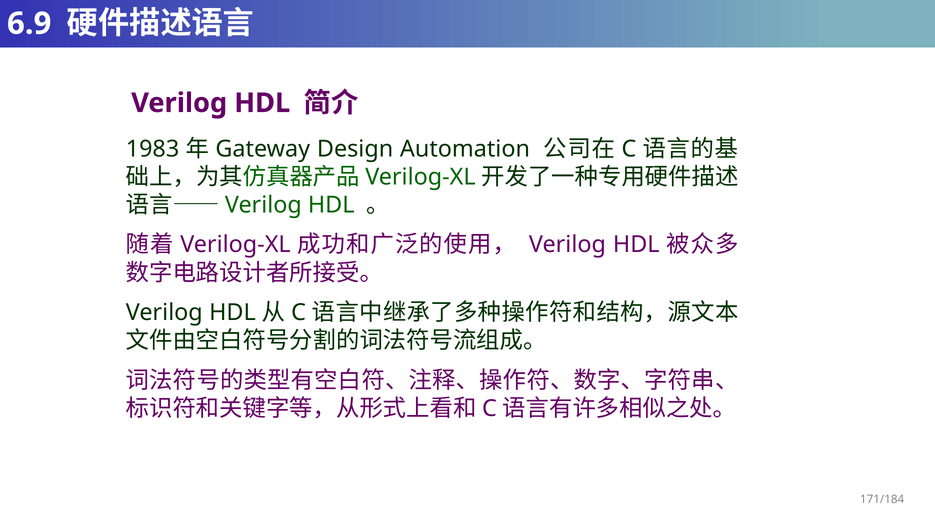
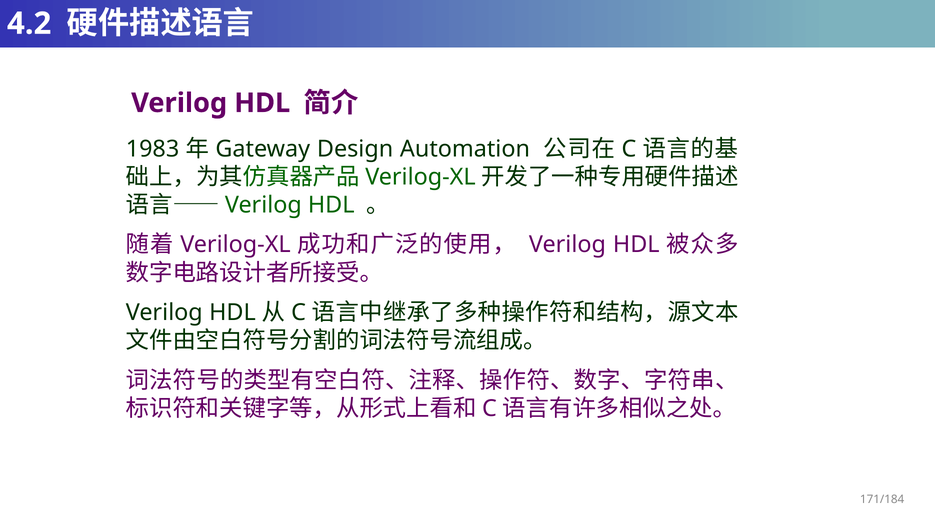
6.9: 6.9 -> 4.2 (29, 24)
